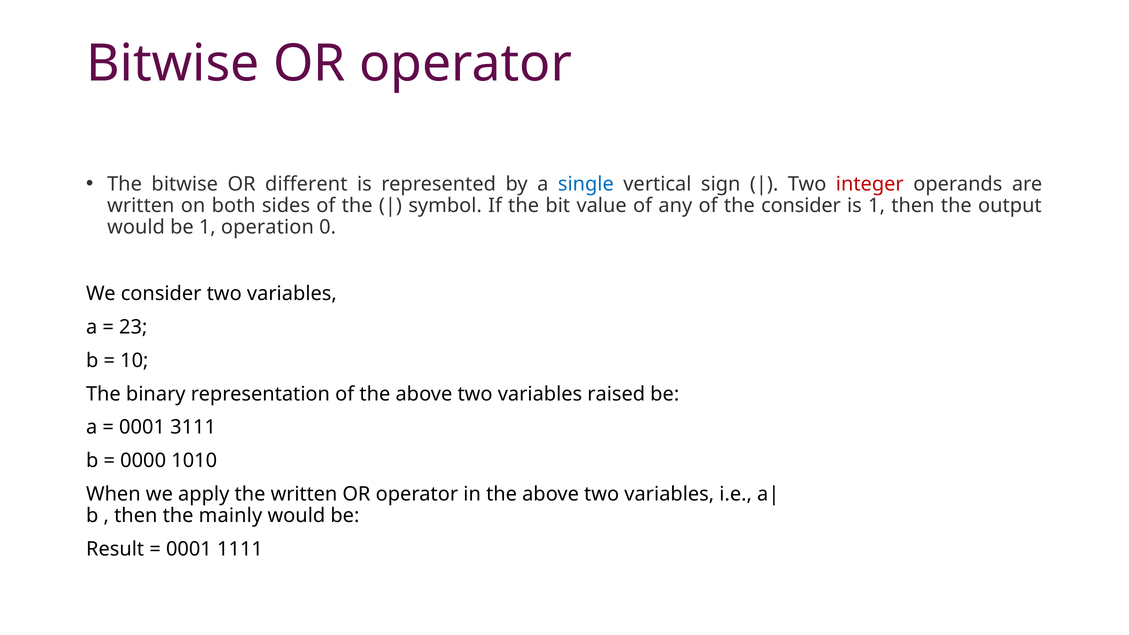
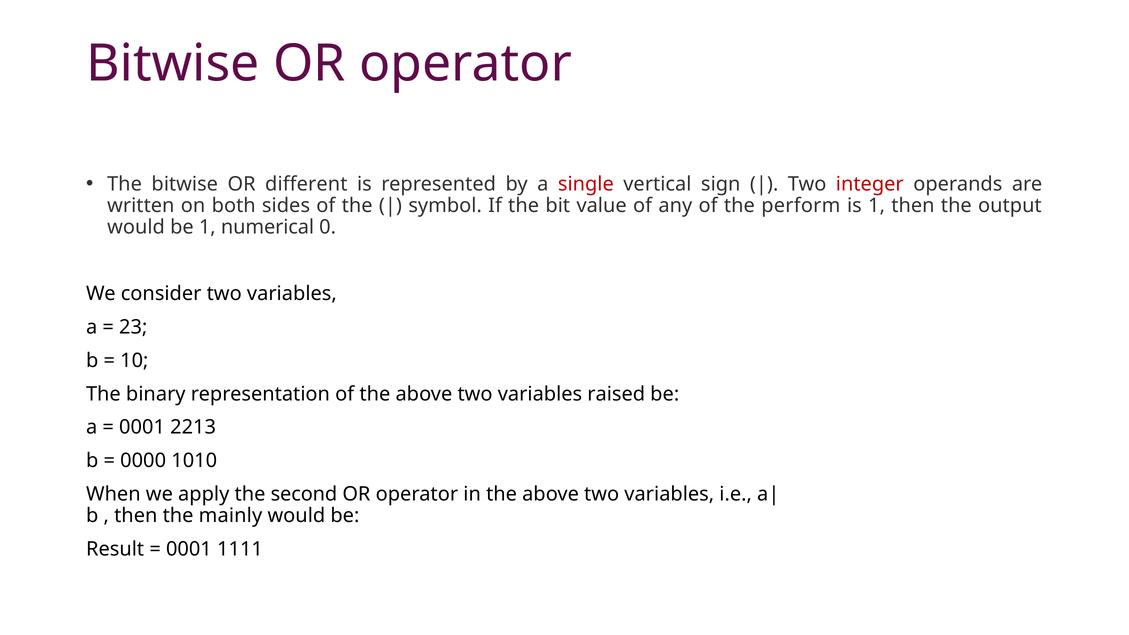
single colour: blue -> red (586, 184)
the consider: consider -> perform (801, 206)
operation: operation -> numerical (268, 227)
3111: 3111 -> 2213 (193, 427)
the written: written -> second (304, 494)
